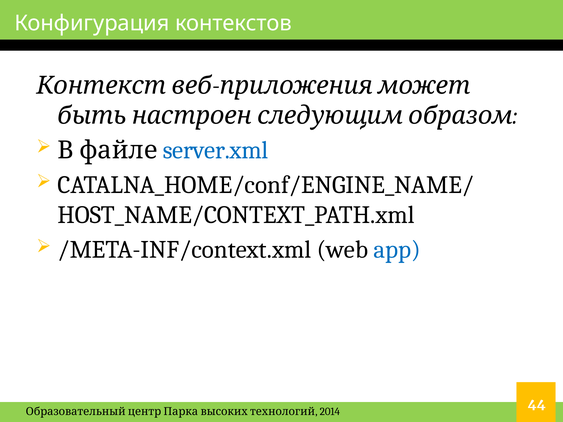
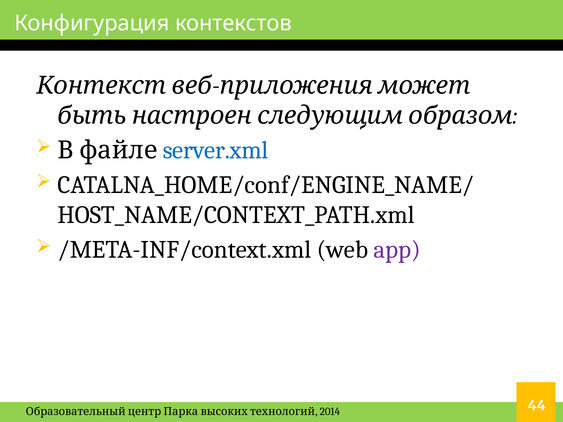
app colour: blue -> purple (397, 250)
